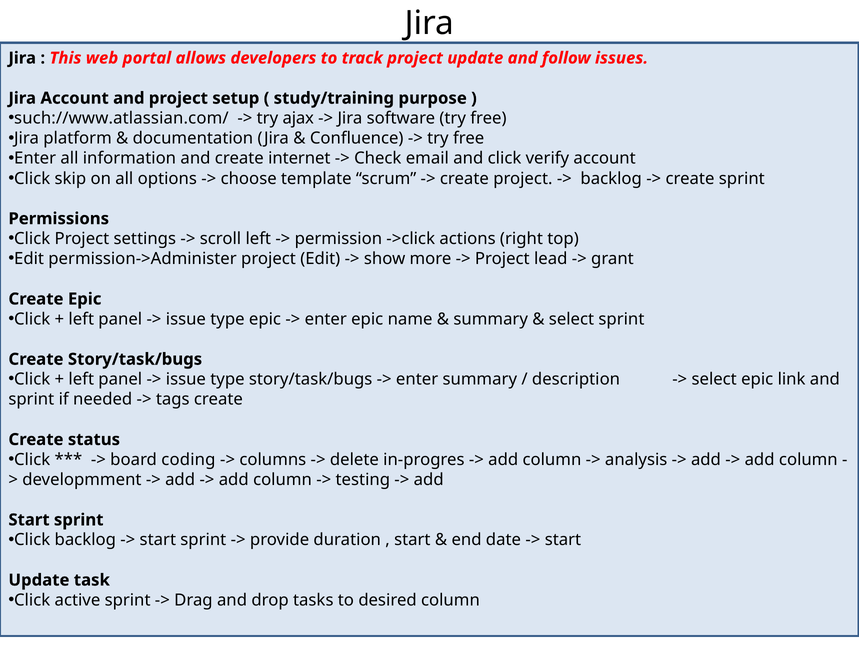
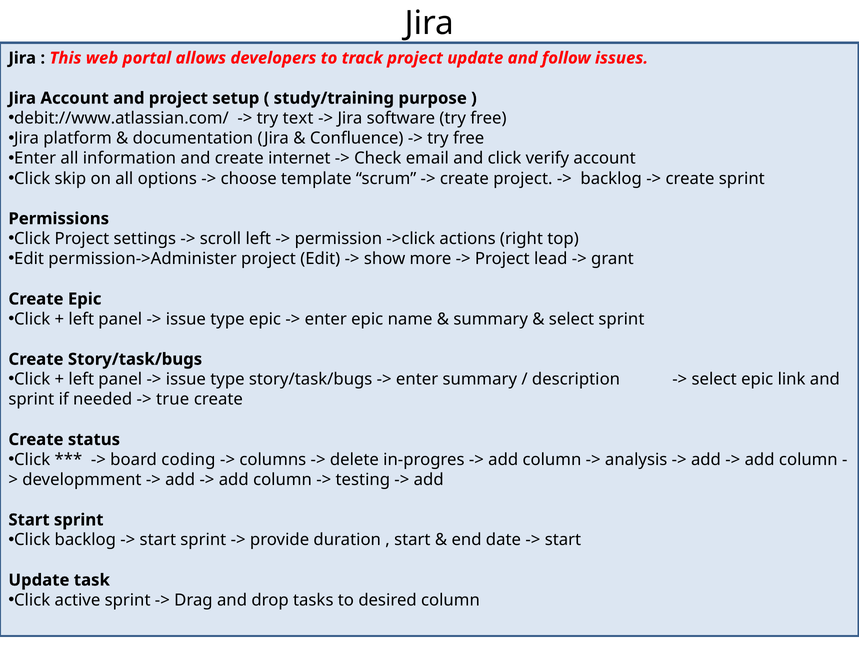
such://www.atlassian.com/: such://www.atlassian.com/ -> debit://www.atlassian.com/ (121, 118)
ajax: ajax -> text (298, 118)
tags: tags -> true (173, 399)
